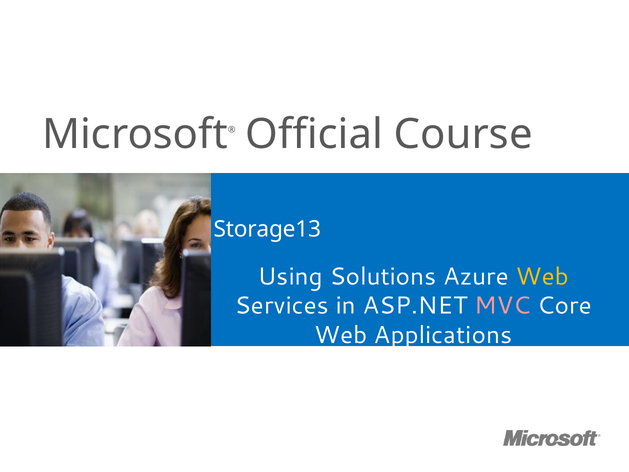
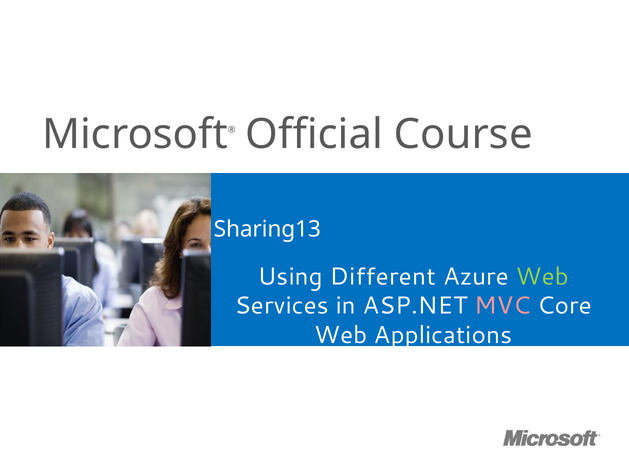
Storage13: Storage13 -> Sharing13 (267, 229)
Solutions: Solutions -> Different (383, 276)
Web colour: yellow -> light green (542, 276)
